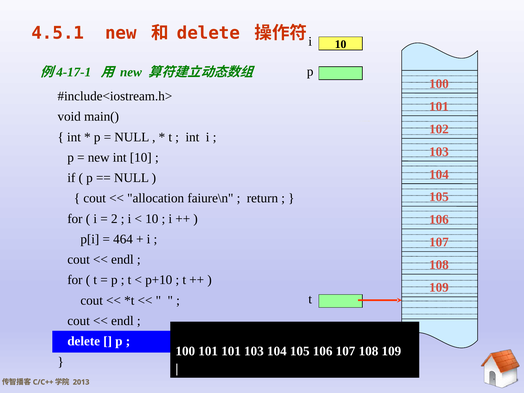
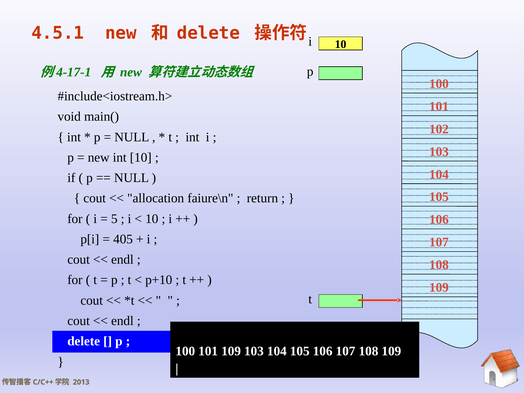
2: 2 -> 5 (114, 219)
464: 464 -> 405 (123, 239)
101 101: 101 -> 109 (231, 351)
